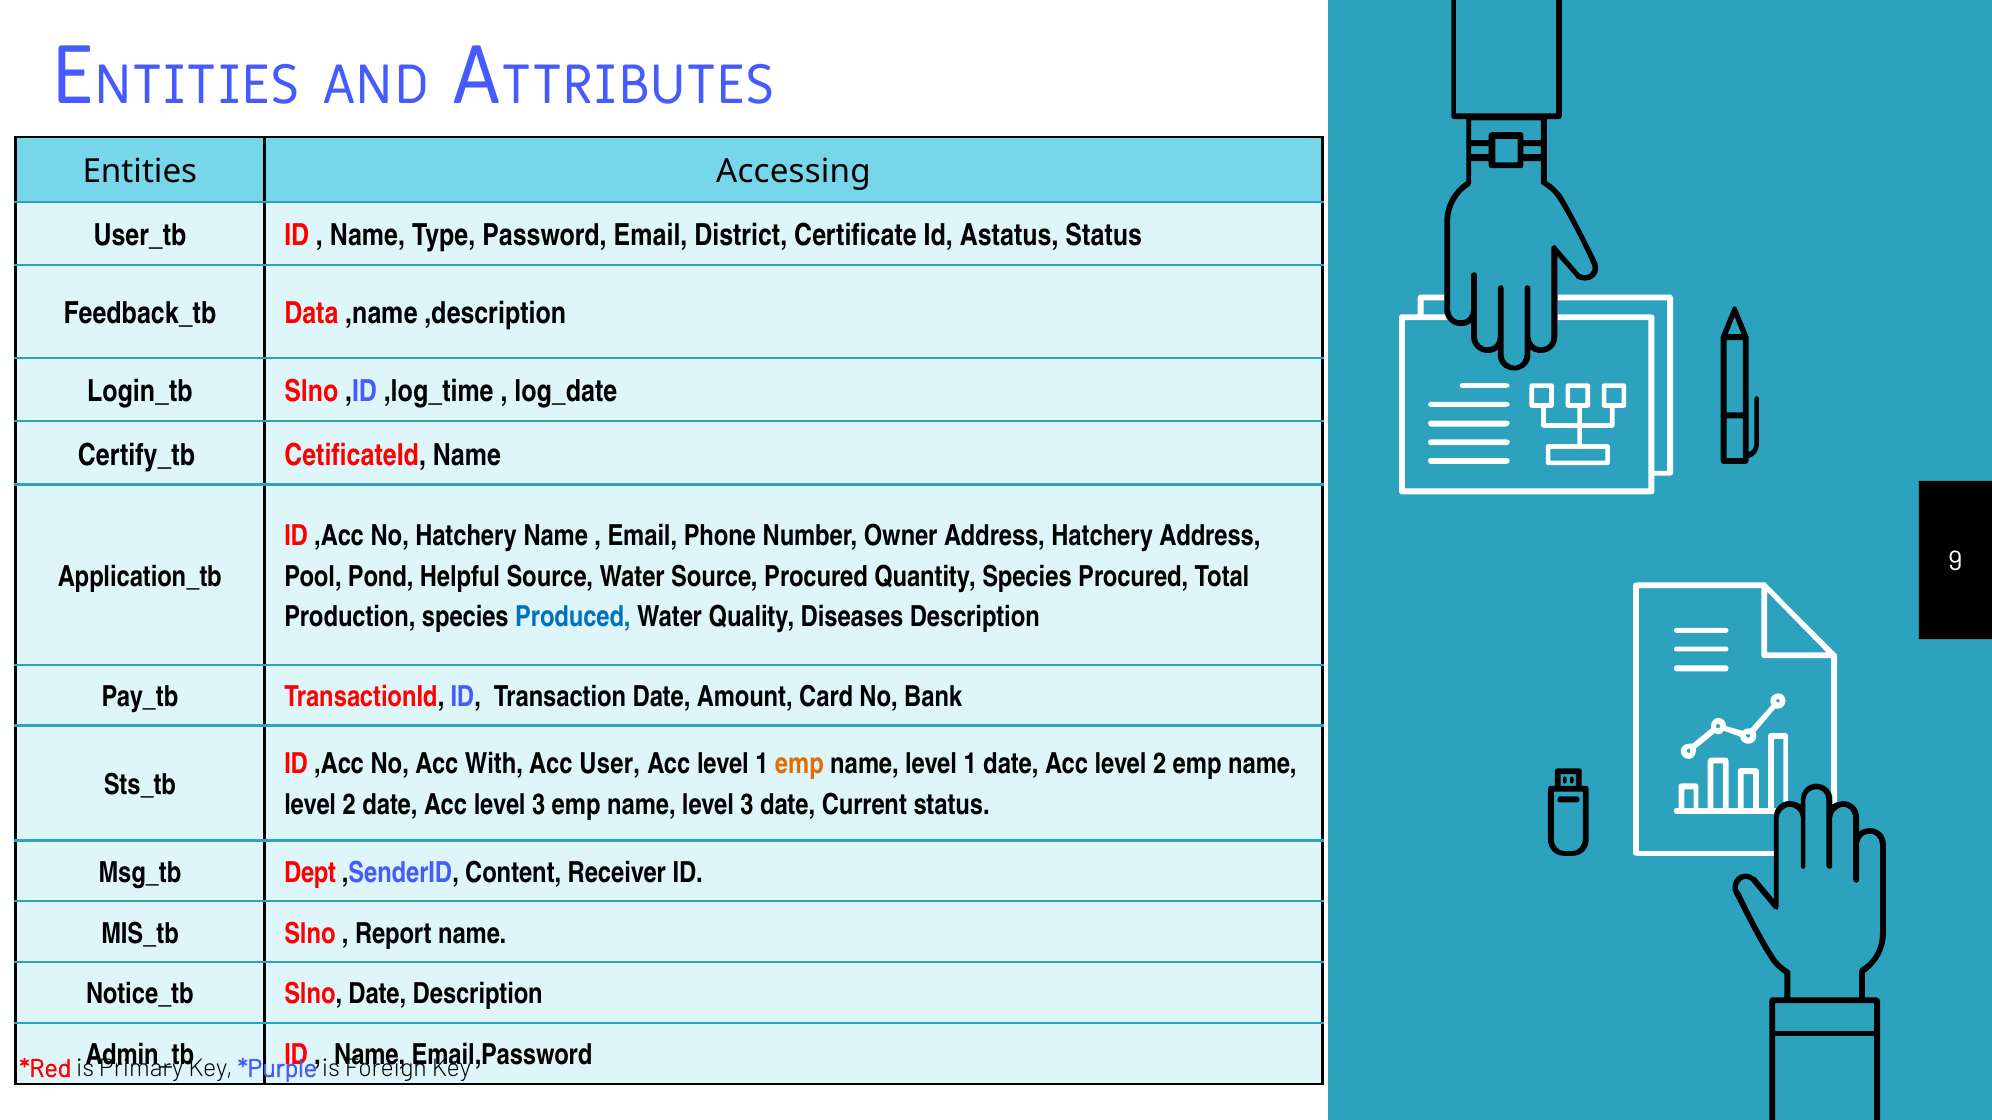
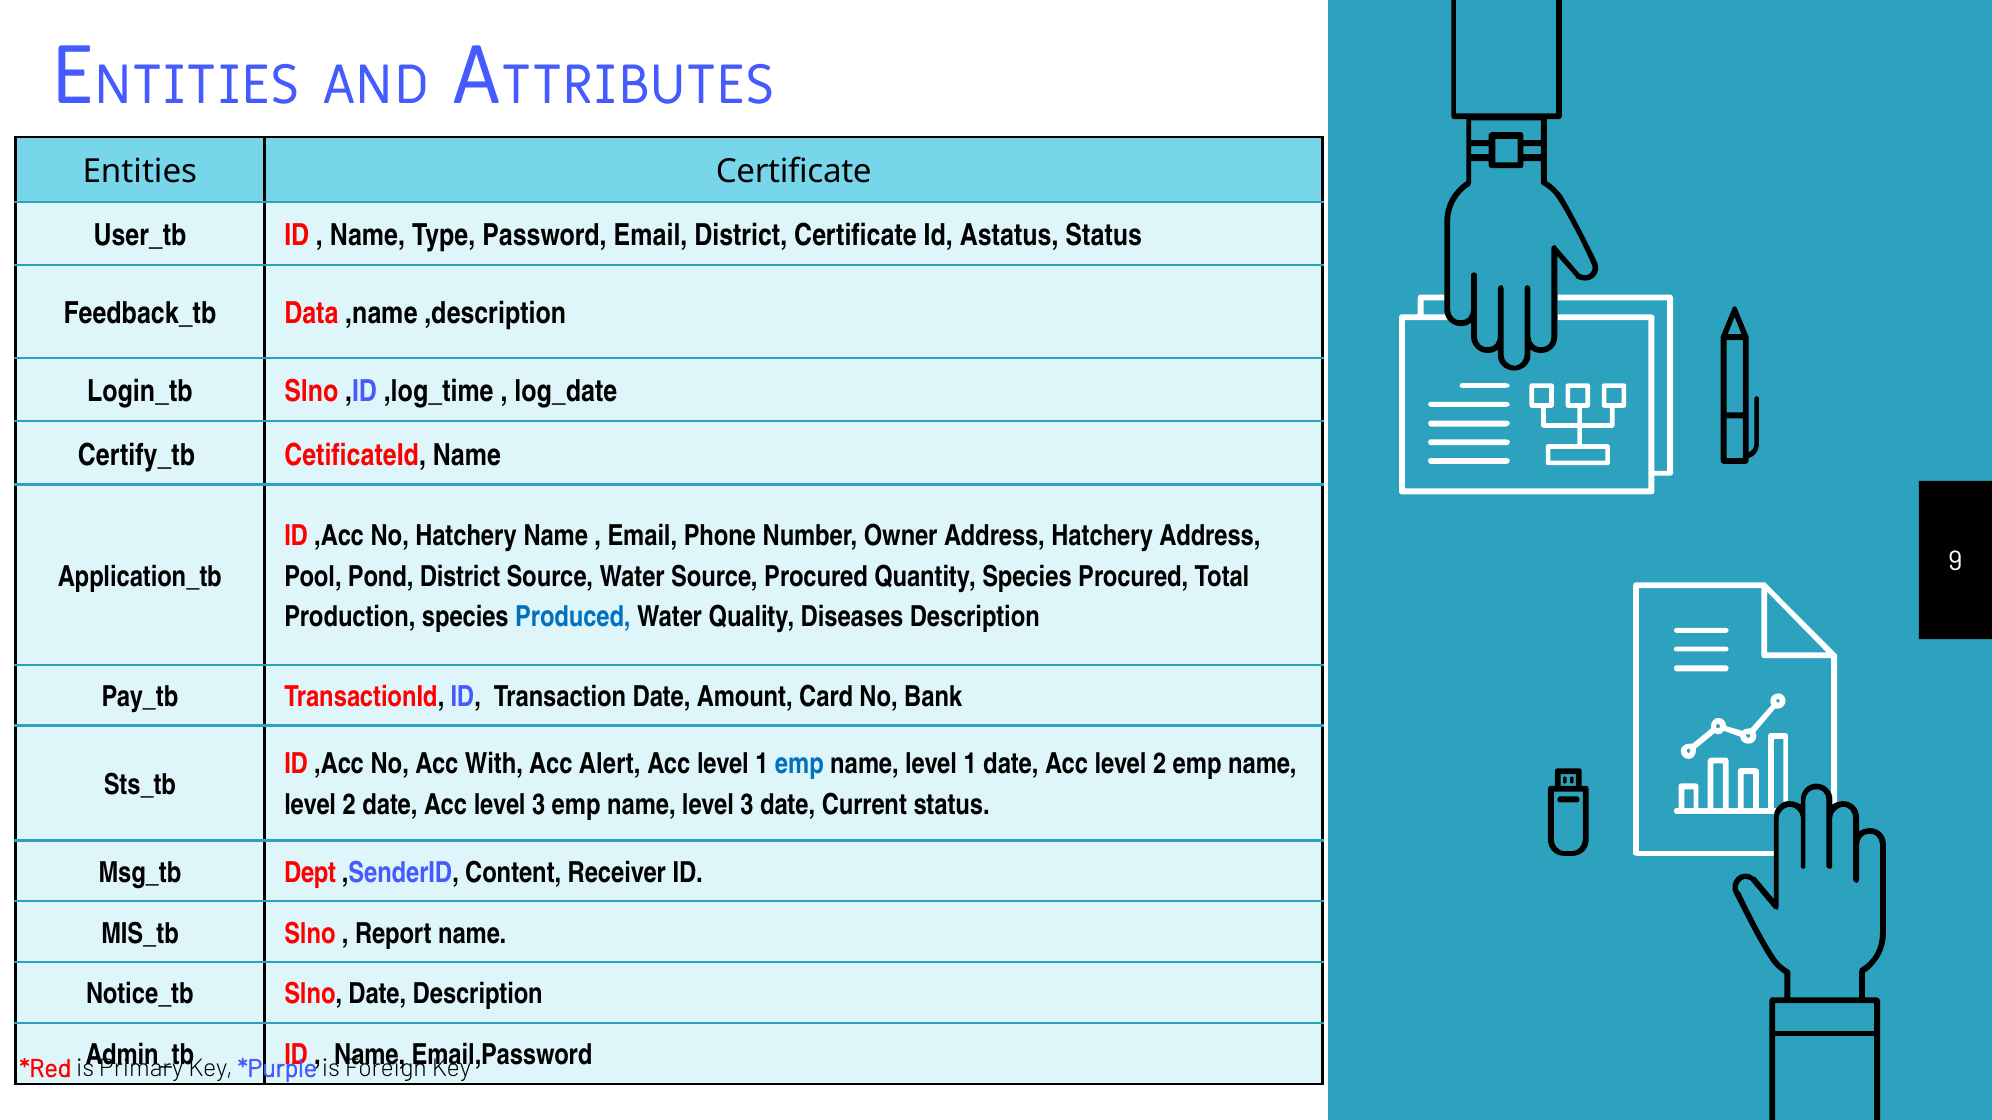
Entities Accessing: Accessing -> Certificate (794, 171)
Pond Helpful: Helpful -> District (460, 577)
User: User -> Alert (610, 765)
emp colour: orange -> blue (799, 765)
